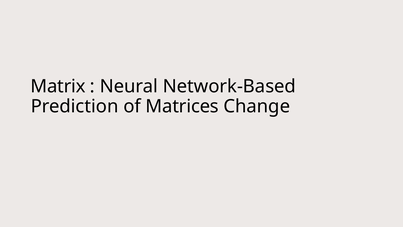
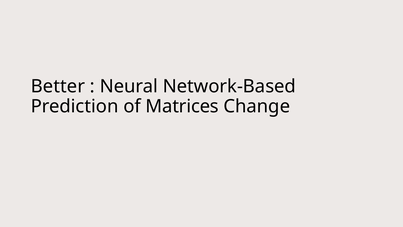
Matrix: Matrix -> Better (58, 86)
